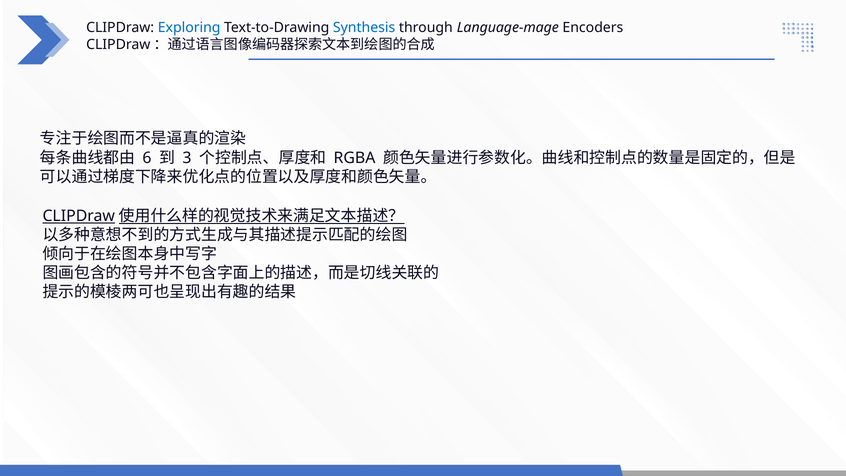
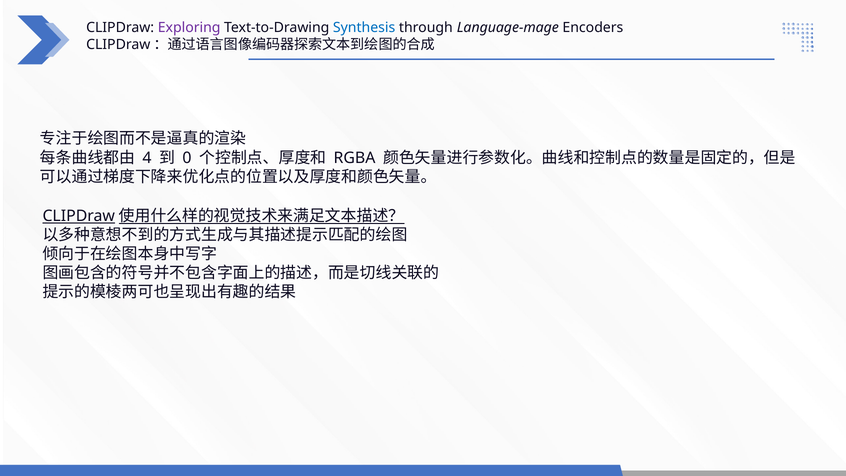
Exploring colour: blue -> purple (189, 28)
6: 6 -> 4 (147, 158)
3: 3 -> 0 (187, 158)
